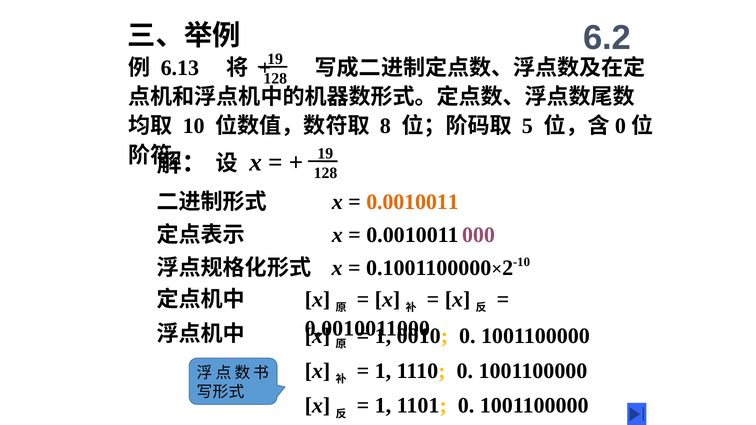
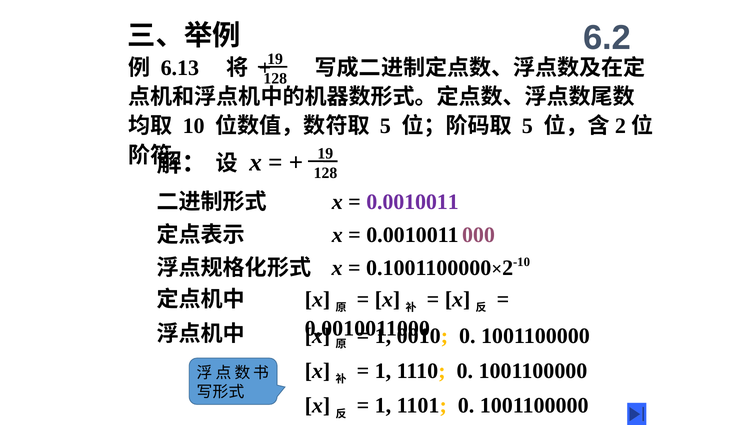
8: 8 -> 5 (385, 126)
0: 0 -> 2 (620, 126)
0.0010011 colour: orange -> purple (412, 202)
